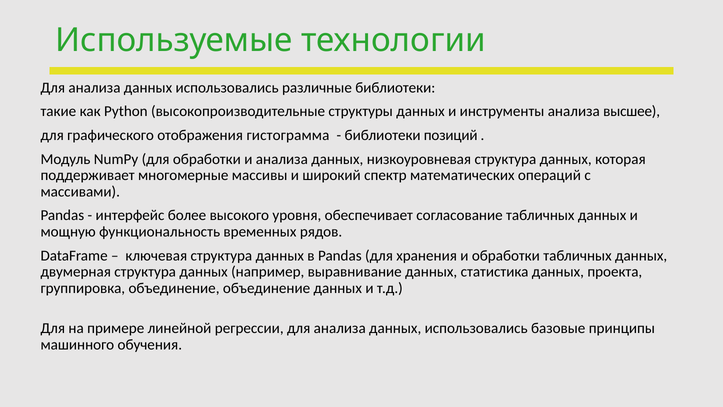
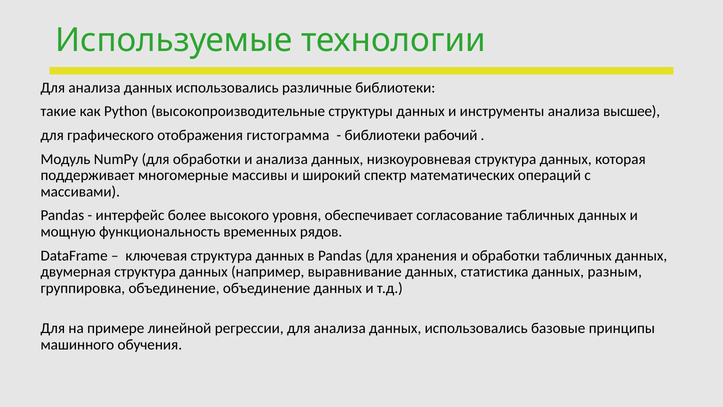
позиций: позиций -> рабочий (451, 135)
проекта: проекта -> разным (615, 272)
